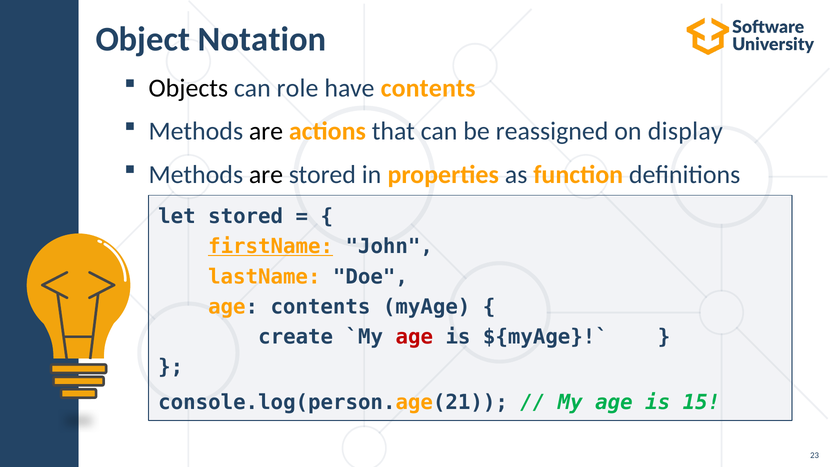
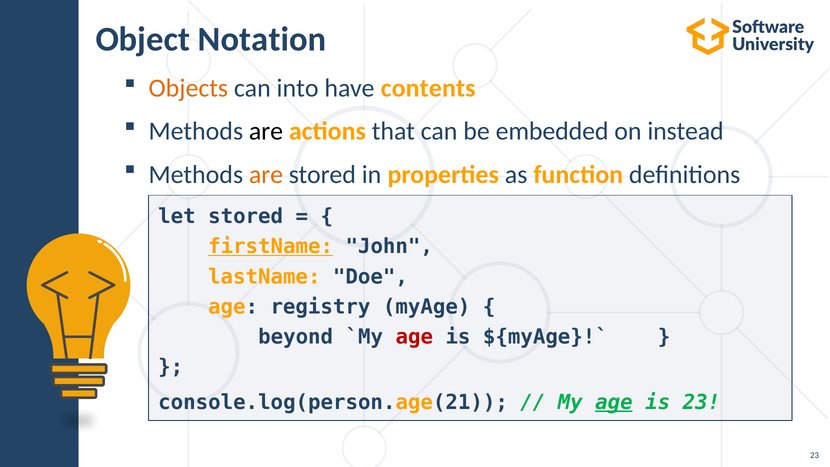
Objects colour: black -> orange (188, 88)
role: role -> into (298, 88)
reassigned: reassigned -> embedded (552, 131)
display: display -> instead (686, 131)
are colour: black -> orange (266, 174)
age contents: contents -> registry (320, 307)
create: create -> beyond (296, 337)
age underline: none -> present (614, 402)
is 15: 15 -> 23 (701, 402)
